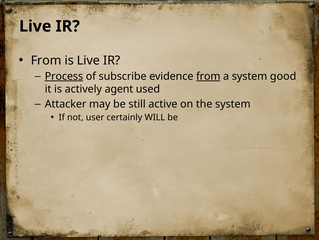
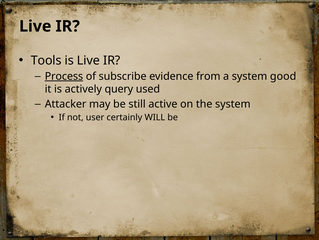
From: From -> Tools (46, 60)
from underline: present -> none (208, 76)
agent: agent -> query (119, 89)
